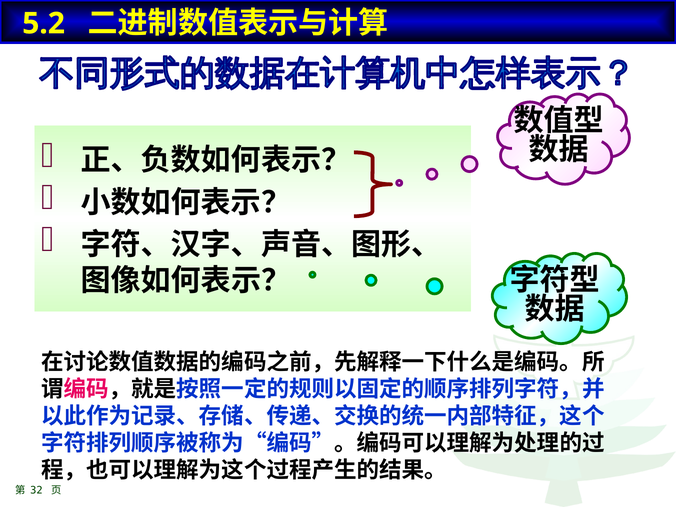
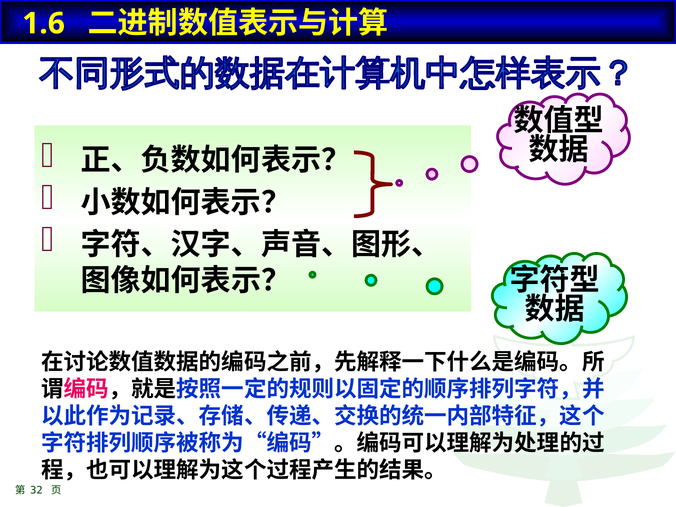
5.2: 5.2 -> 1.6 (44, 23)
